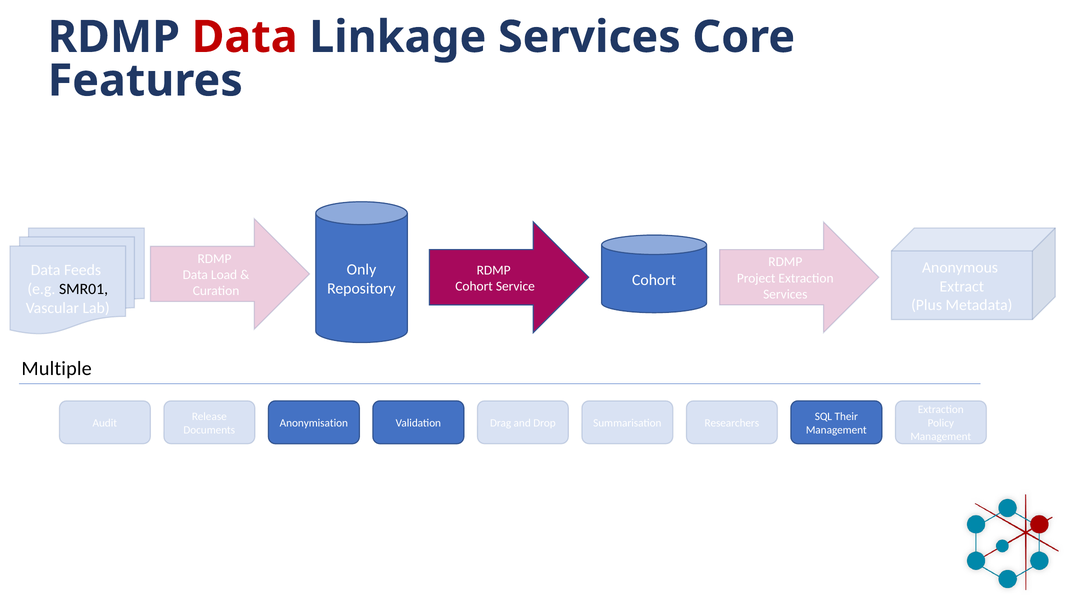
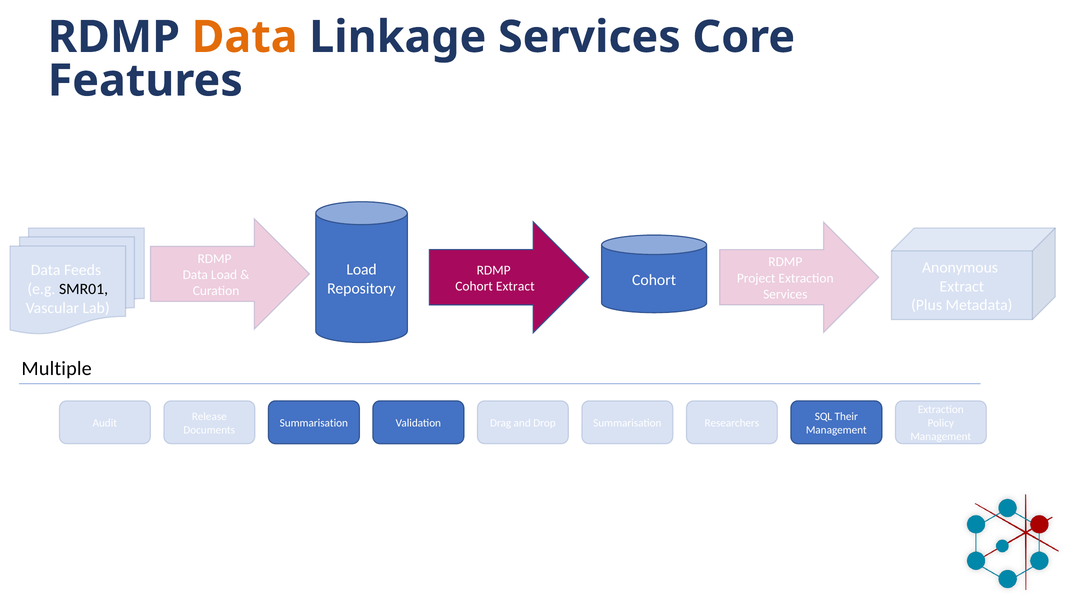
Data colour: red -> orange (245, 37)
Only: Only -> Load (362, 269)
Cohort Service: Service -> Extract (515, 286)
Anonymisation: Anonymisation -> Summarisation (314, 423)
